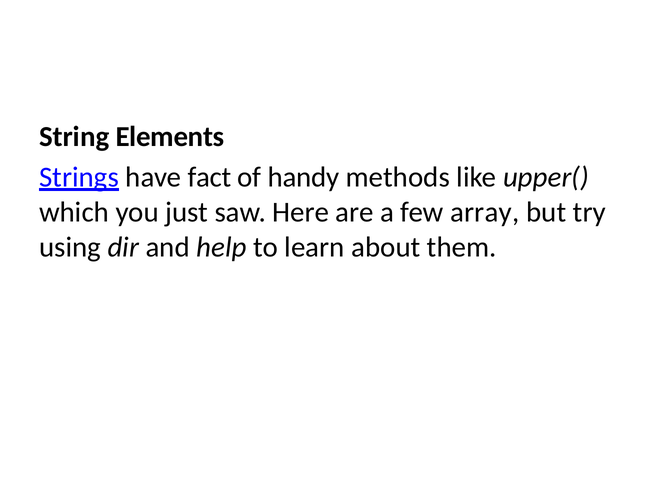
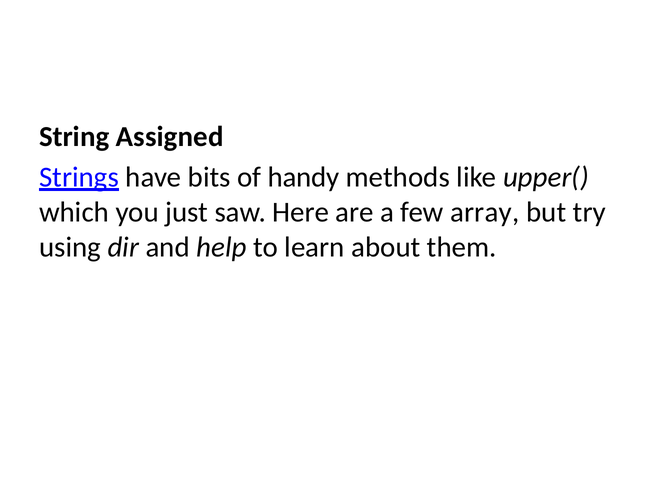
Elements: Elements -> Assigned (170, 137)
fact: fact -> bits (209, 177)
